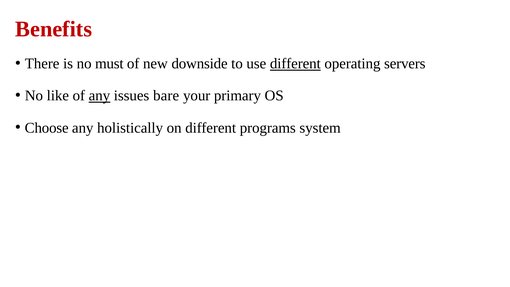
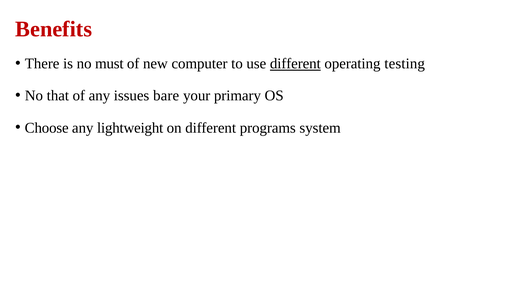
downside: downside -> computer (200, 64)
servers: servers -> testing (405, 64)
like: like -> that (58, 96)
any underline: present -> none (99, 96)
holistically: holistically -> lightweight (130, 128)
